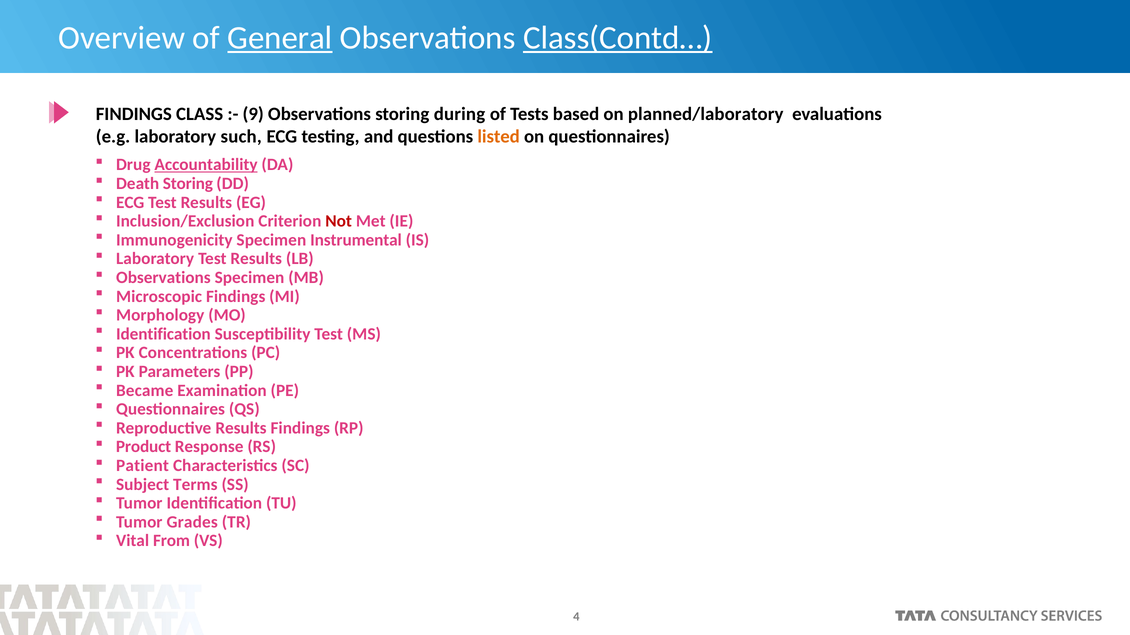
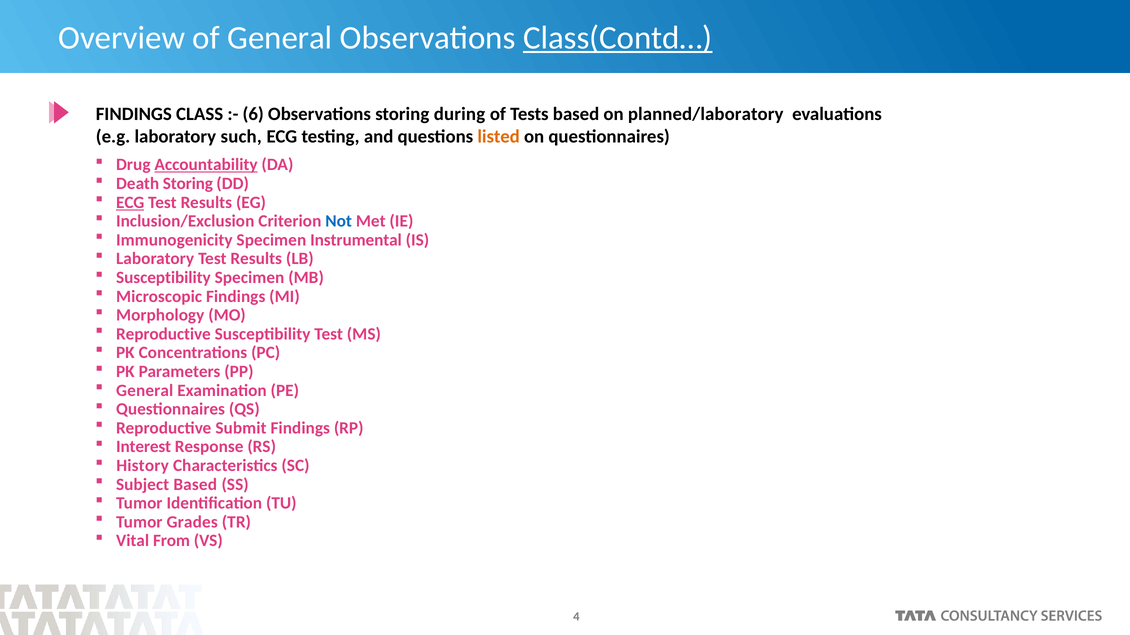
General underline: present -> none (280, 38)
9: 9 -> 6 (253, 114)
ECG underline: none -> present (130, 203)
Not colour: red -> blue (339, 221)
Observations: Observations -> Susceptibility (163, 278)
Identification: Identification -> Reproductive (163, 334)
Became: Became -> General (145, 391)
Reproductive Results: Results -> Submit (241, 428)
Product: Product -> Interest (144, 447)
Patient: Patient -> History (143, 466)
Subject Terms: Terms -> Based (195, 485)
